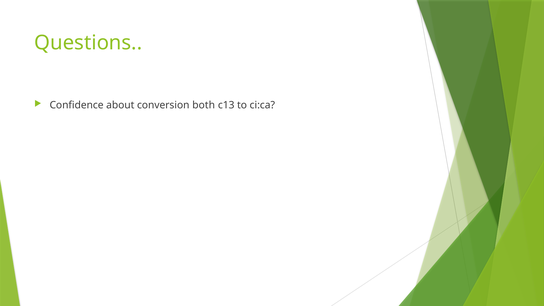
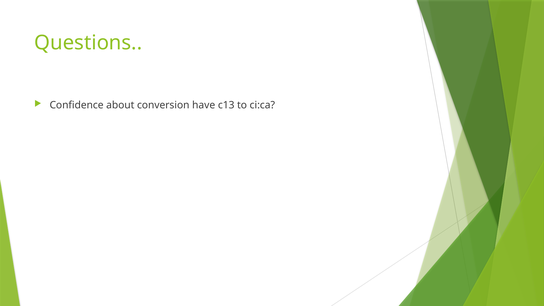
both: both -> have (204, 105)
